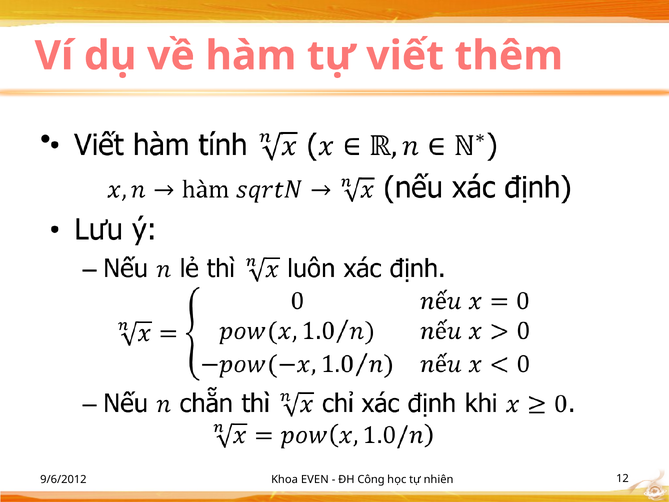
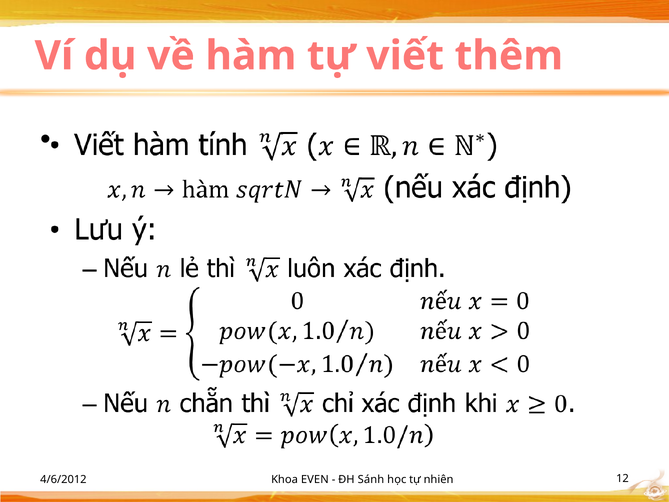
9/6/2012: 9/6/2012 -> 4/6/2012 (63, 479)
Công: Công -> Sánh (371, 479)
